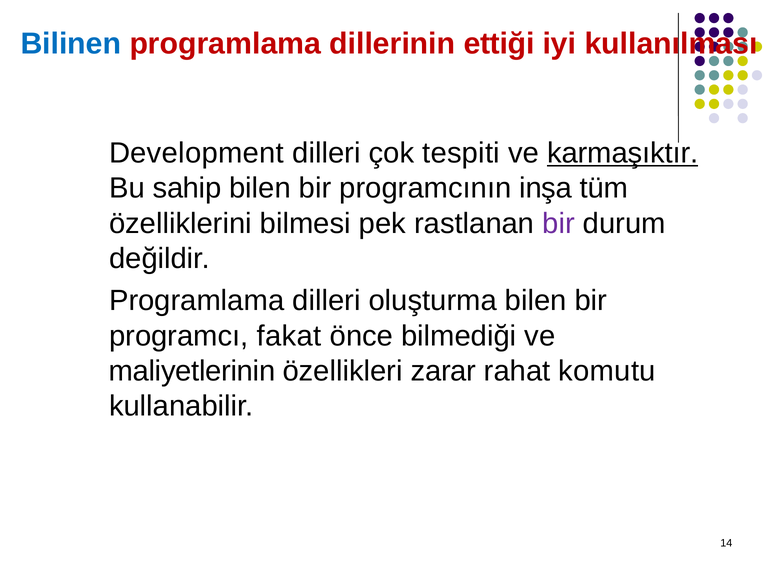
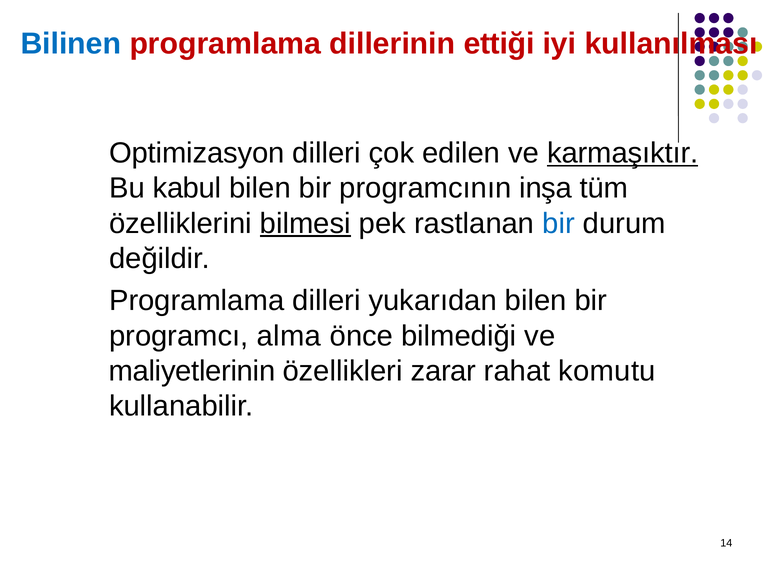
Development: Development -> Optimizasyon (197, 153)
tespiti: tespiti -> edilen (461, 153)
sahip: sahip -> kabul (187, 188)
bilmesi underline: none -> present (305, 223)
bir colour: purple -> blue (559, 223)
oluşturma: oluşturma -> yukarıdan (433, 301)
fakat: fakat -> alma (289, 336)
